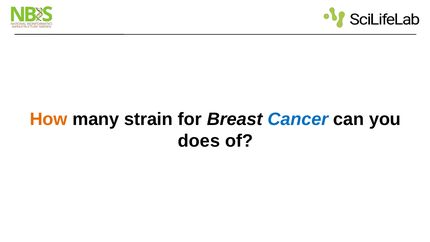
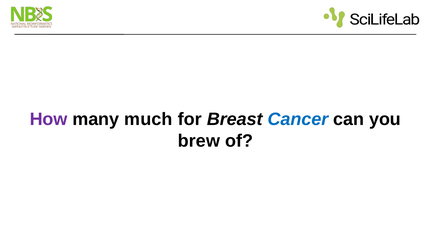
How colour: orange -> purple (49, 119)
strain: strain -> much (148, 119)
does: does -> brew (199, 141)
